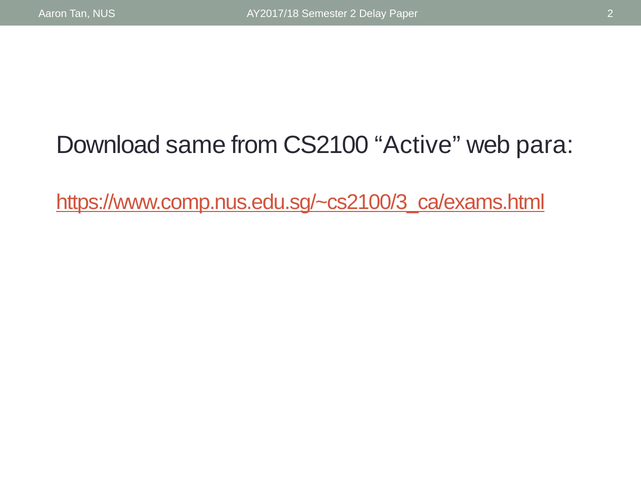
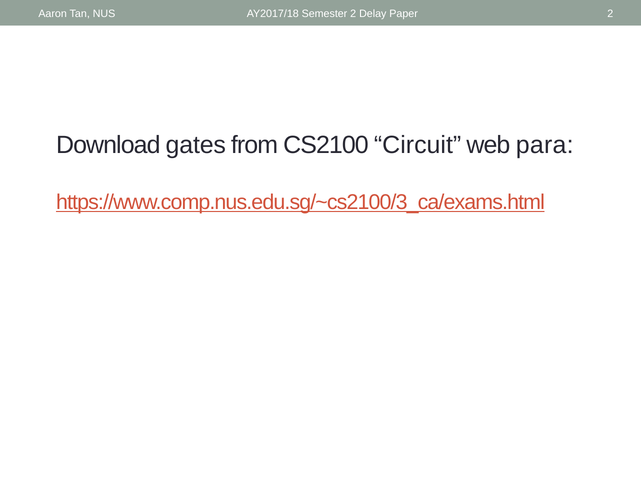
same: same -> gates (196, 145)
Active: Active -> Circuit (418, 145)
